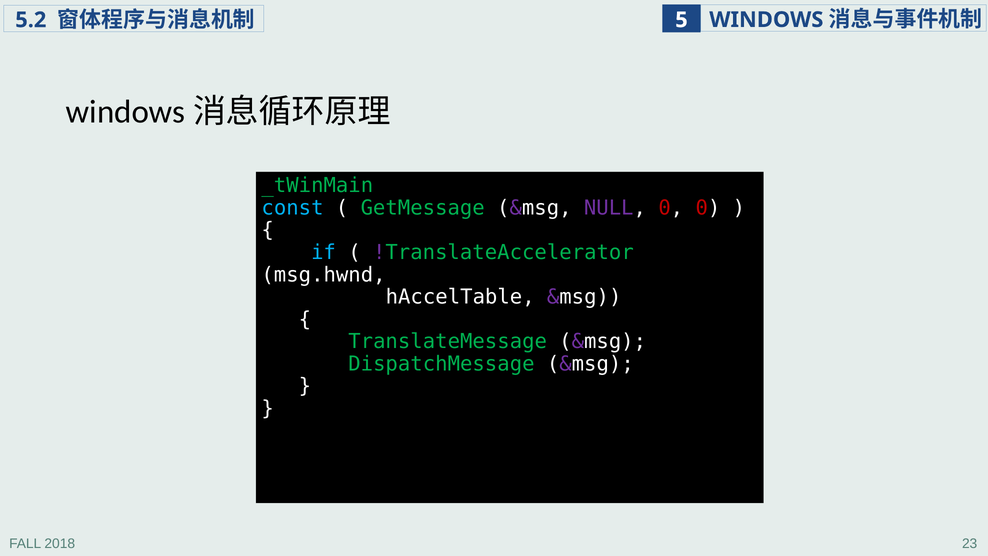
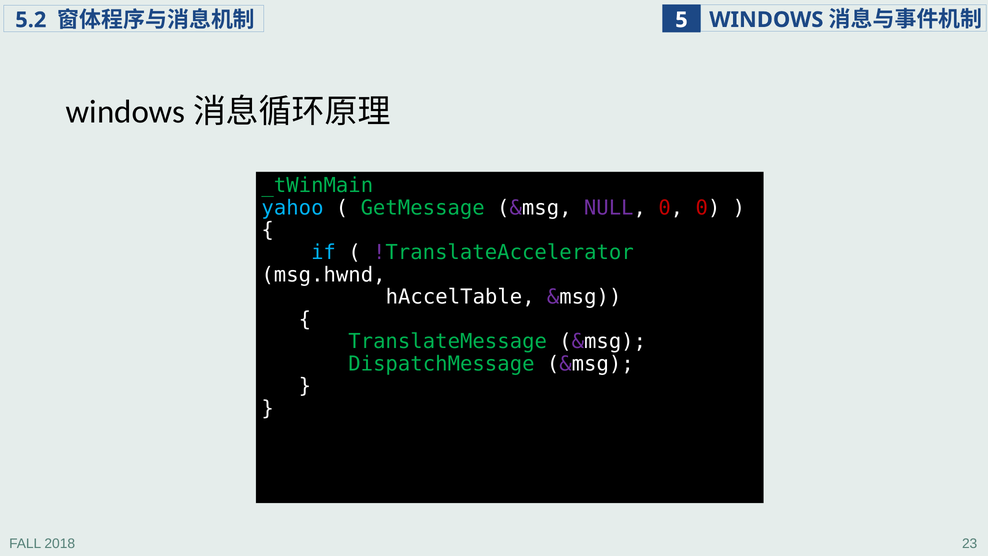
const: const -> yahoo (293, 208)
